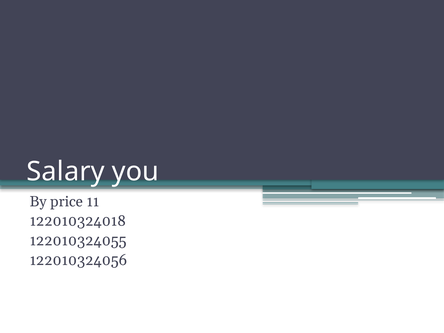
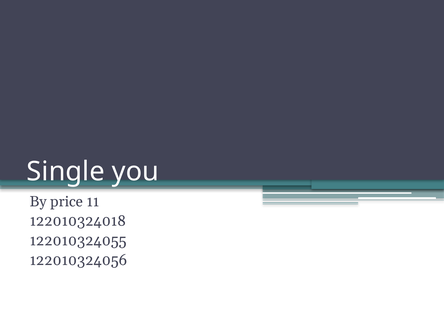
Salary: Salary -> Single (66, 171)
